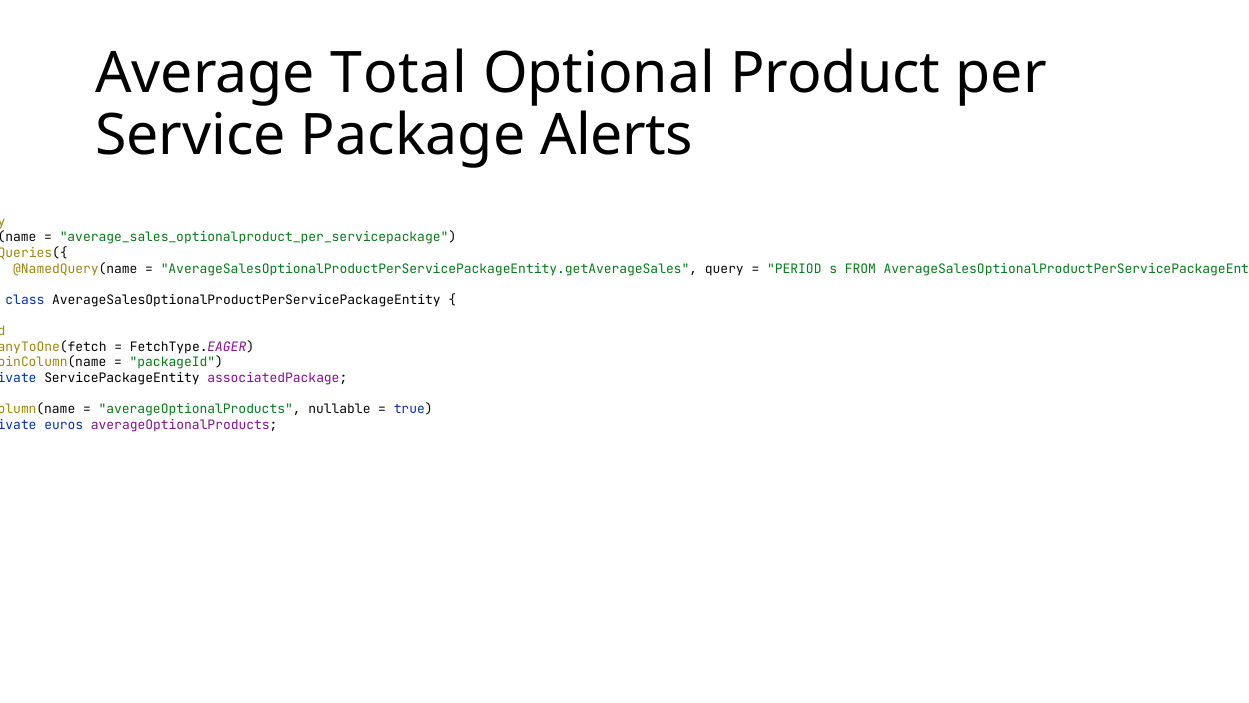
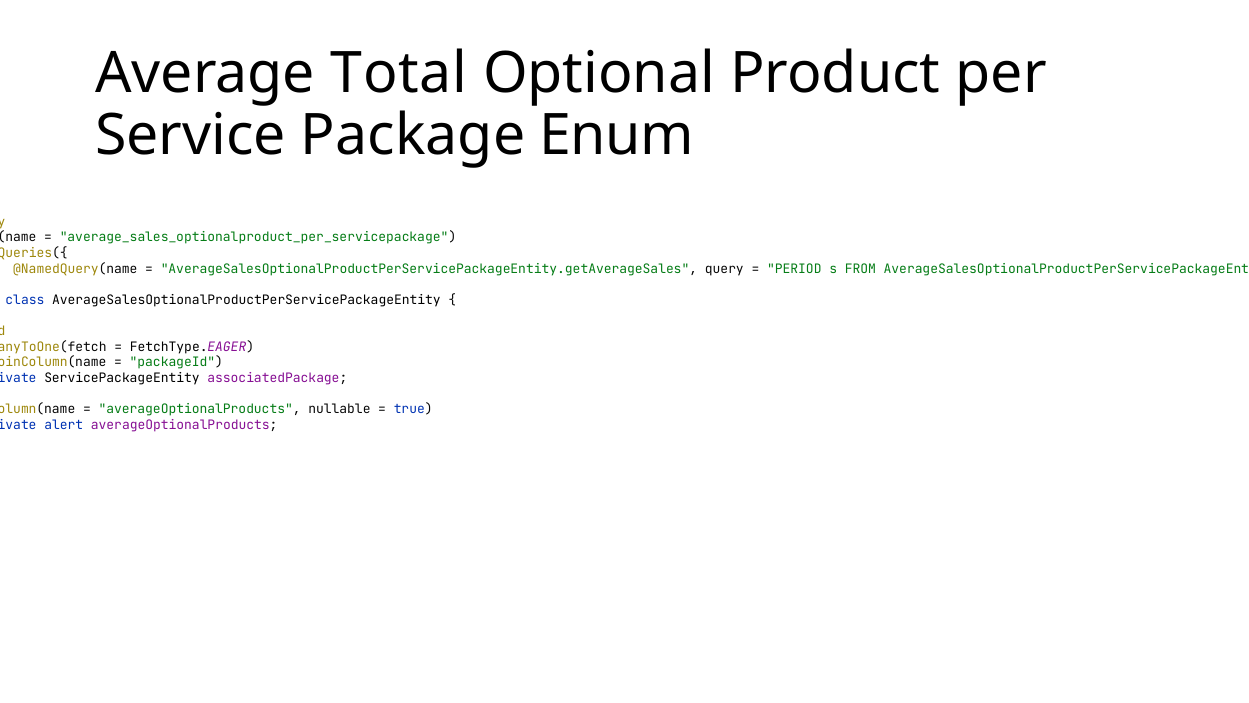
Alerts: Alerts -> Enum (617, 136)
euros: euros -> alert (64, 425)
